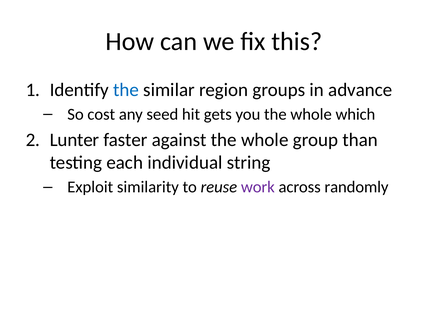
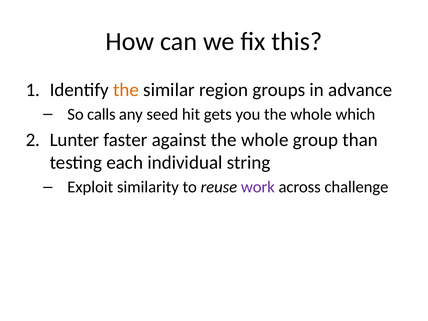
the colour: blue -> orange (126, 90)
cost: cost -> calls (101, 114)
randomly: randomly -> challenge (356, 187)
